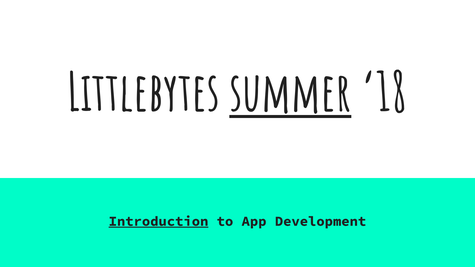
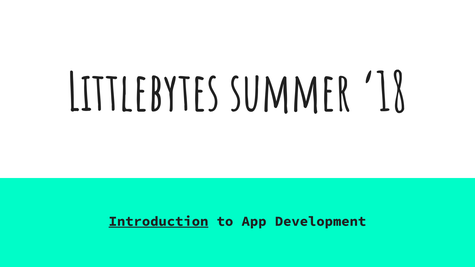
summer underline: present -> none (290, 94)
